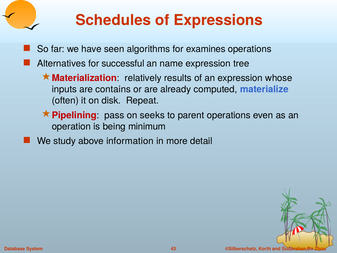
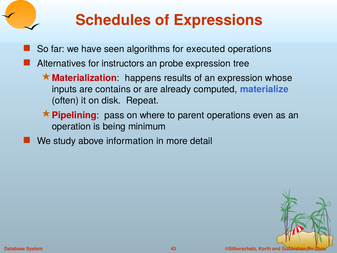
examines: examines -> executed (206, 49)
successful: successful -> instructors (123, 64)
name: name -> probe (171, 64)
relatively: relatively -> happens (143, 78)
seeks: seeks -> where (152, 115)
